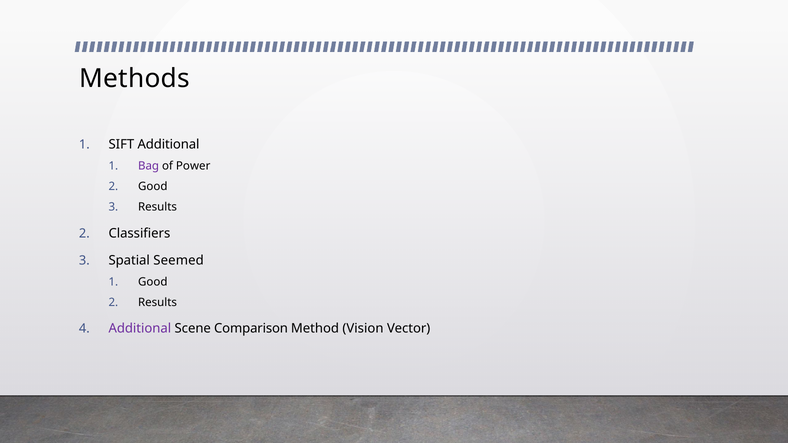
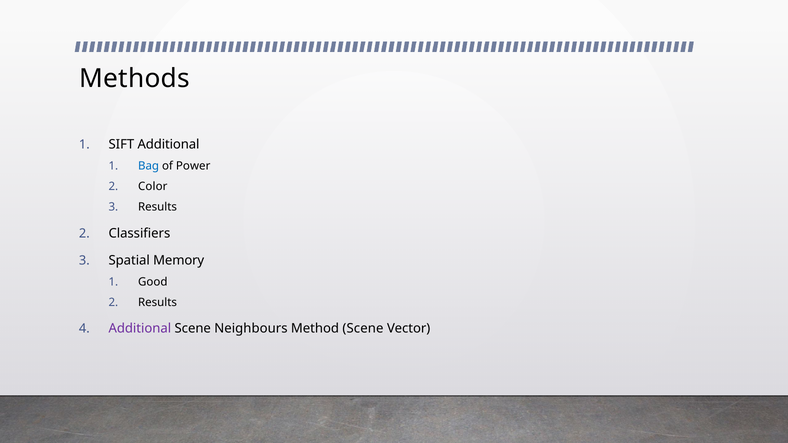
Bag colour: purple -> blue (149, 166)
Good: Good -> Color (153, 186)
Seemed: Seemed -> Memory (179, 260)
Comparison: Comparison -> Neighbours (251, 329)
Method Vision: Vision -> Scene (363, 329)
